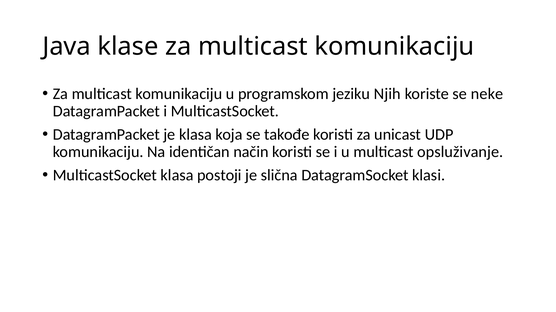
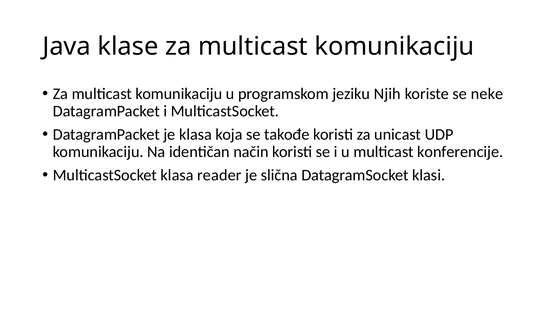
opsluživanje: opsluživanje -> konferencije (460, 152)
postoji: postoji -> reader (219, 176)
